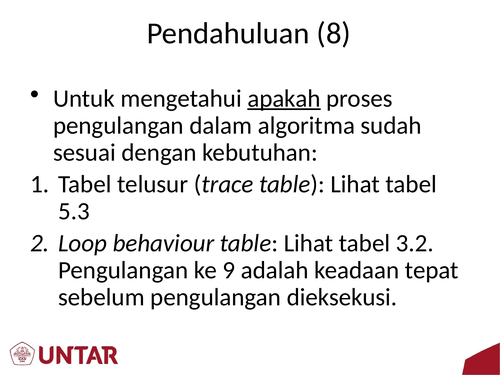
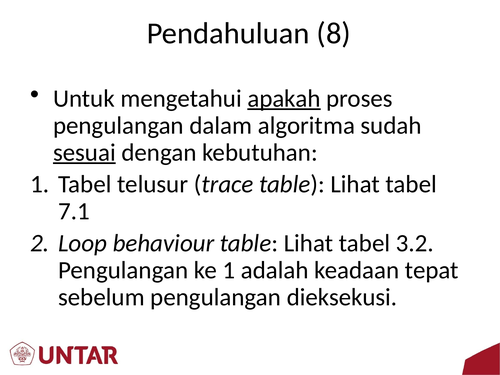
sesuai underline: none -> present (84, 152)
5.3: 5.3 -> 7.1 (74, 211)
ke 9: 9 -> 1 (229, 270)
